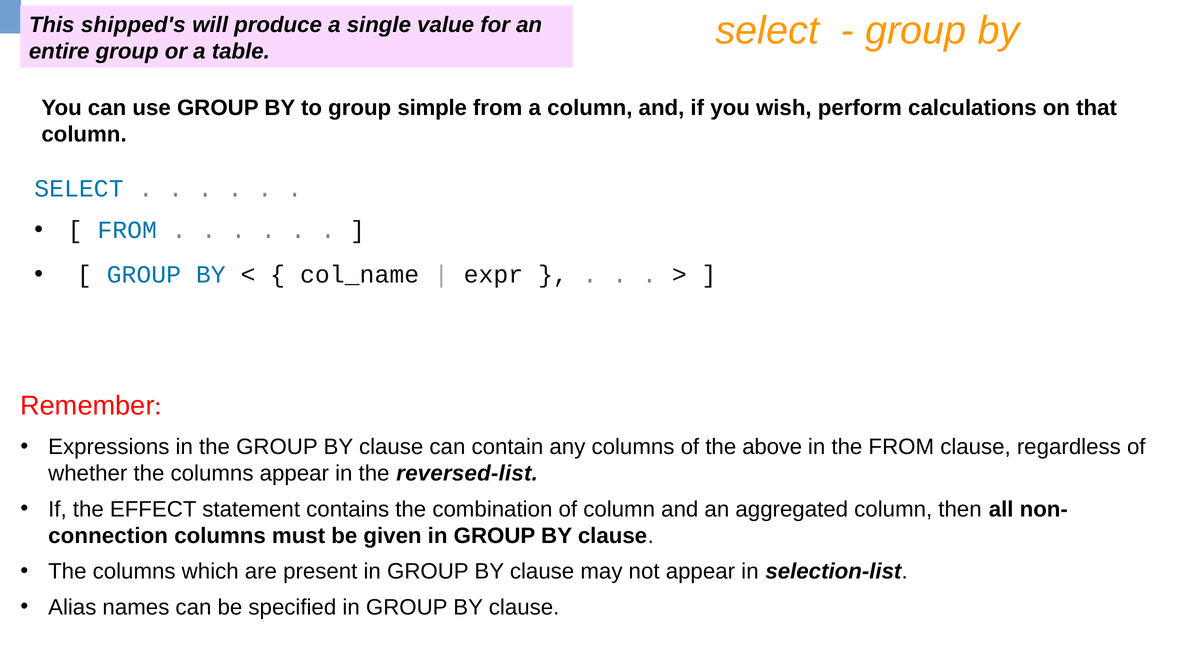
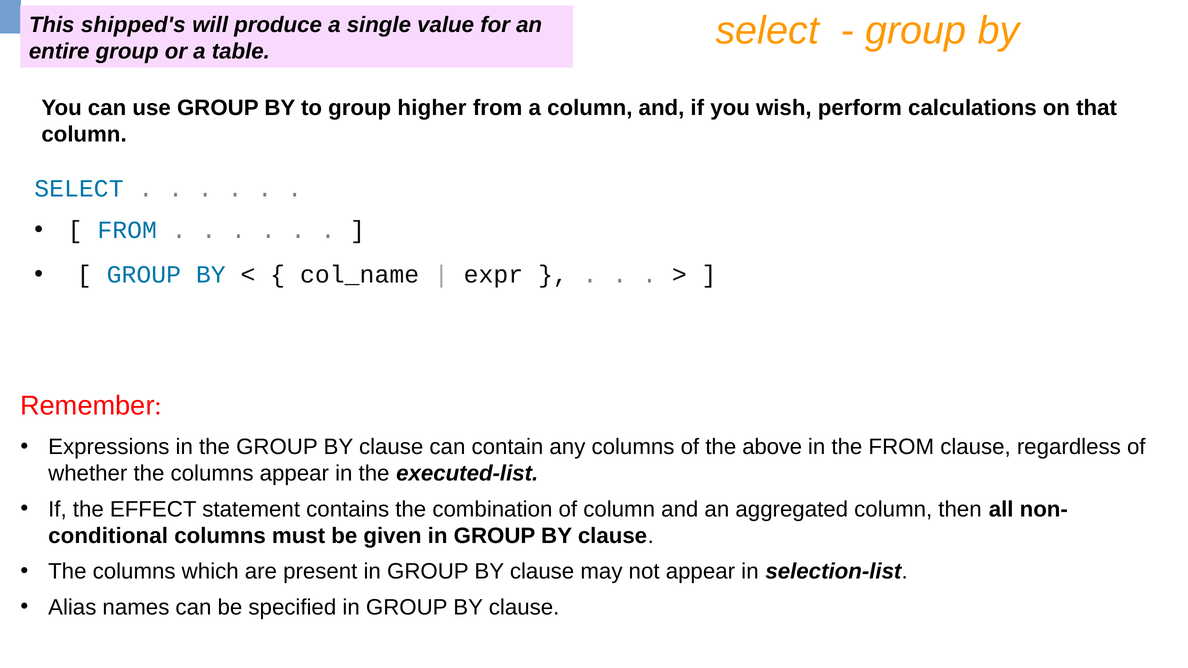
simple: simple -> higher (432, 108)
reversed-list: reversed-list -> executed-list (467, 474)
connection: connection -> conditional (108, 536)
